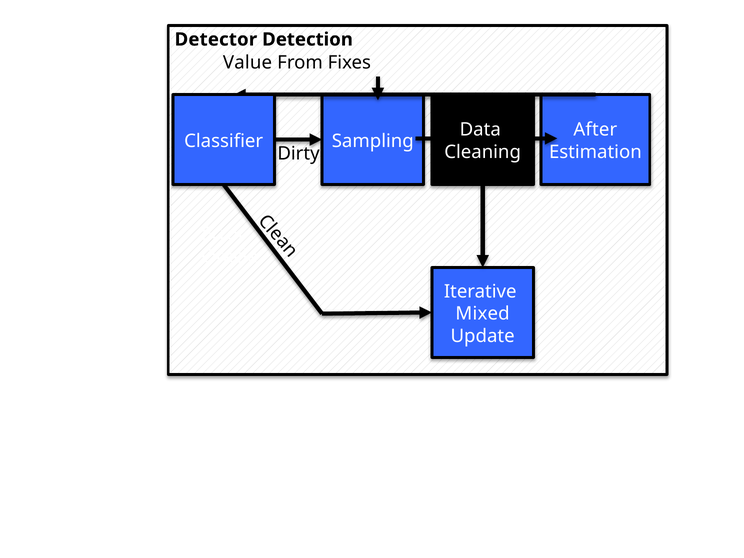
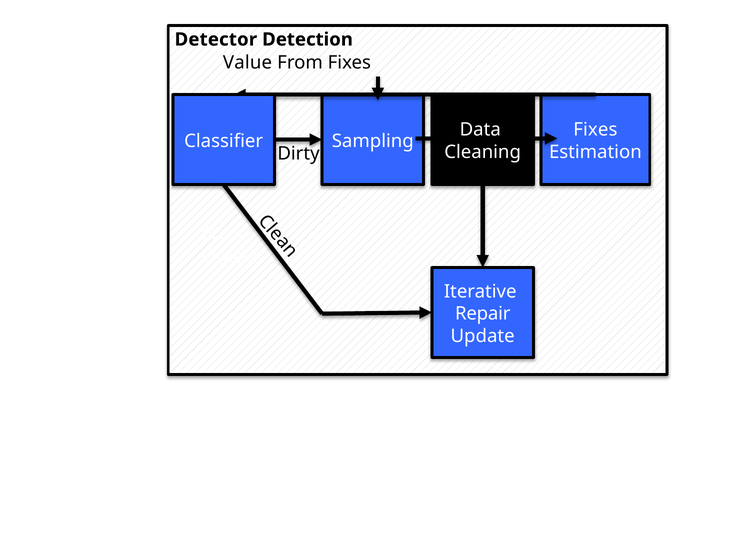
After: After -> Fixes (595, 130)
Mixed: Mixed -> Repair (483, 314)
